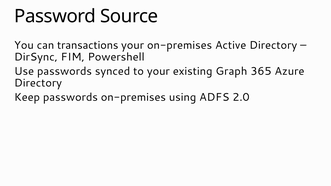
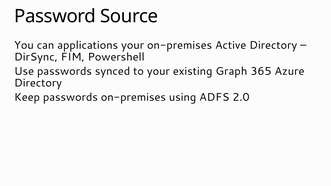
transactions: transactions -> applications (88, 45)
